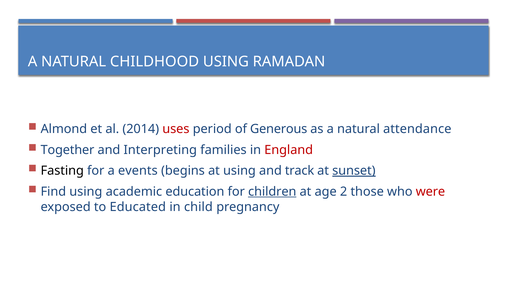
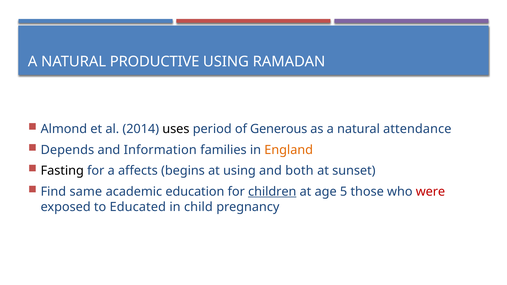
CHILDHOOD: CHILDHOOD -> PRODUCTIVE (155, 62)
uses colour: red -> black (176, 129)
Together: Together -> Depends (67, 150)
Interpreting: Interpreting -> Information (160, 150)
England colour: red -> orange (289, 150)
events: events -> affects (138, 171)
track: track -> both (299, 171)
sunset underline: present -> none (354, 171)
Find using: using -> same (86, 192)
2: 2 -> 5 (344, 192)
